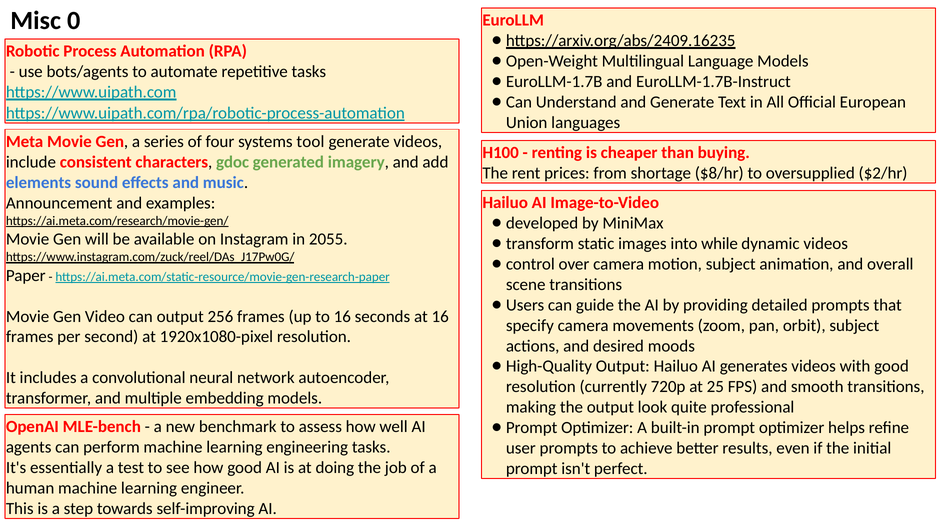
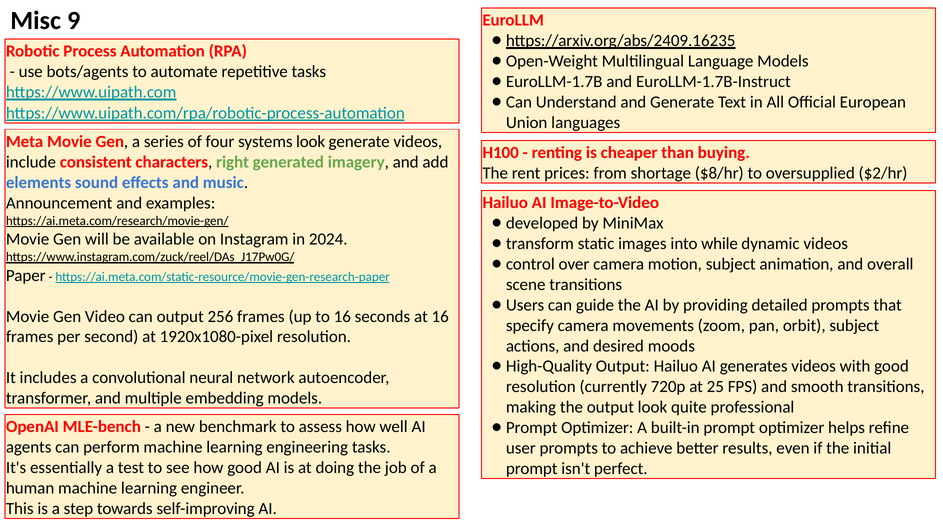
0: 0 -> 9 (74, 21)
systems tool: tool -> look (311, 142)
gdoc: gdoc -> right (233, 162)
2055: 2055 -> 2024 (328, 239)
